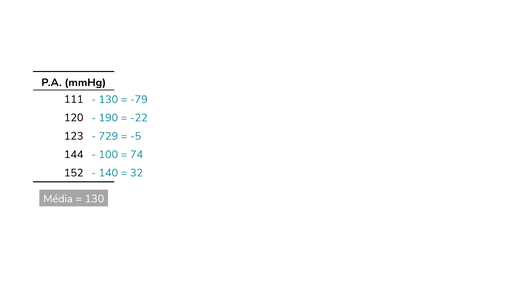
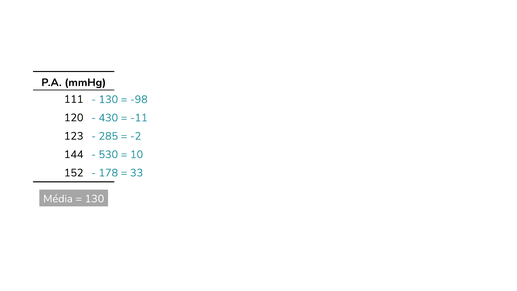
-79: -79 -> -98 (139, 99)
190: 190 -> 430 (108, 118)
-22: -22 -> -11 (139, 118)
729: 729 -> 285 (108, 136)
-5: -5 -> -2 (136, 136)
100: 100 -> 530 (108, 154)
74: 74 -> 10 (137, 154)
140: 140 -> 178 (108, 173)
32: 32 -> 33 (137, 173)
